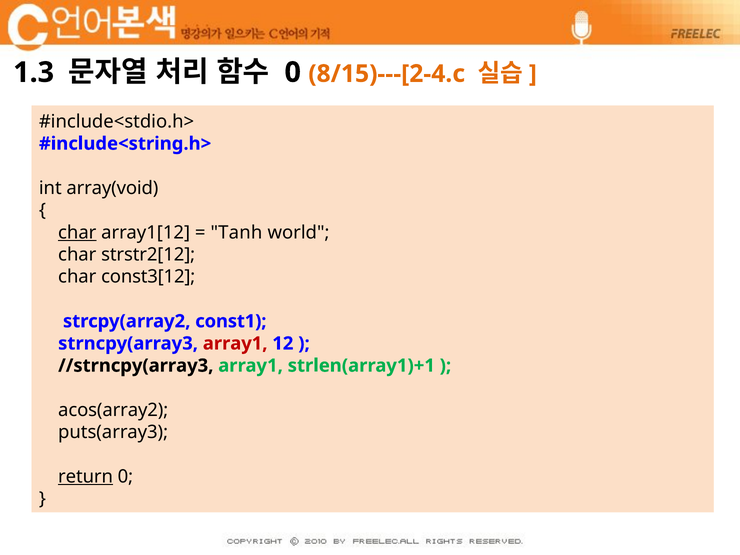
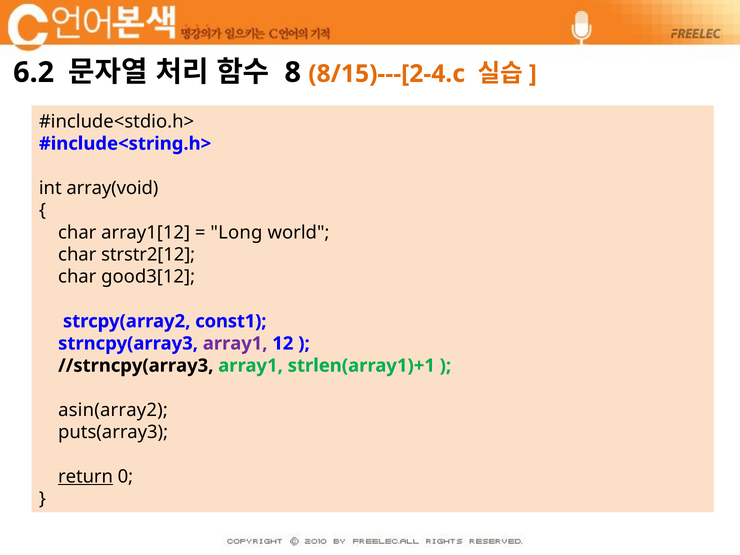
1.3: 1.3 -> 6.2 (34, 72)
0: 0 -> 8 (293, 72)
char underline: present -> none (77, 232)
Tanh: Tanh -> Long (236, 232)
const3[12: const3[12 -> good3[12 (148, 277)
array1 colour: red -> purple (235, 343)
acos(array2: acos(array2 -> asin(array2 (113, 410)
